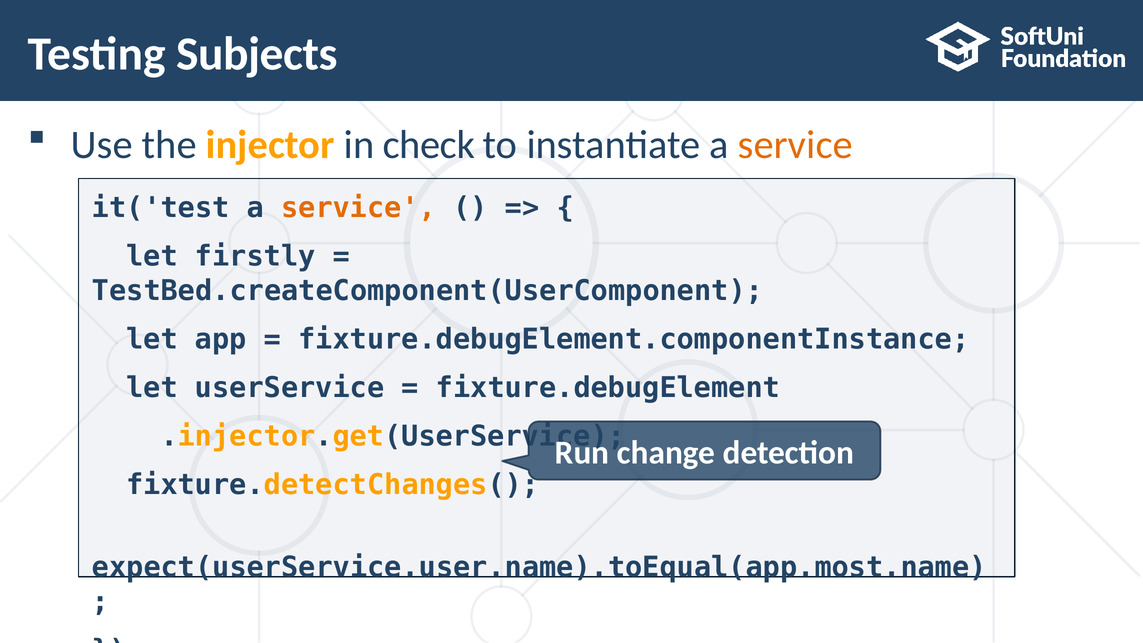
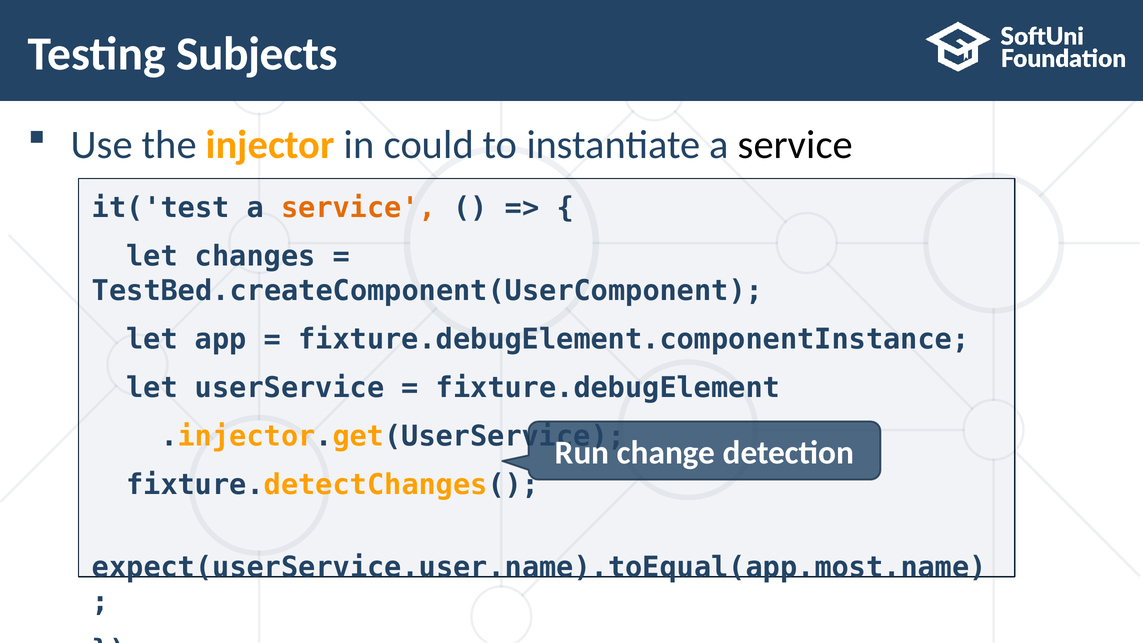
check: check -> could (429, 145)
service colour: orange -> black (795, 145)
firstly: firstly -> changes (255, 256)
